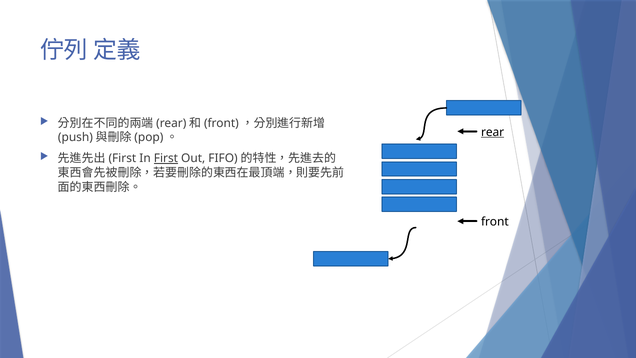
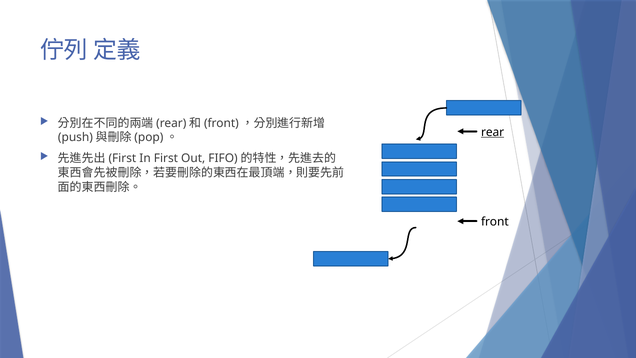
First underline: present -> none (166, 158)
